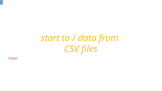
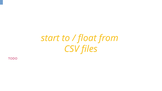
data: data -> float (87, 38)
